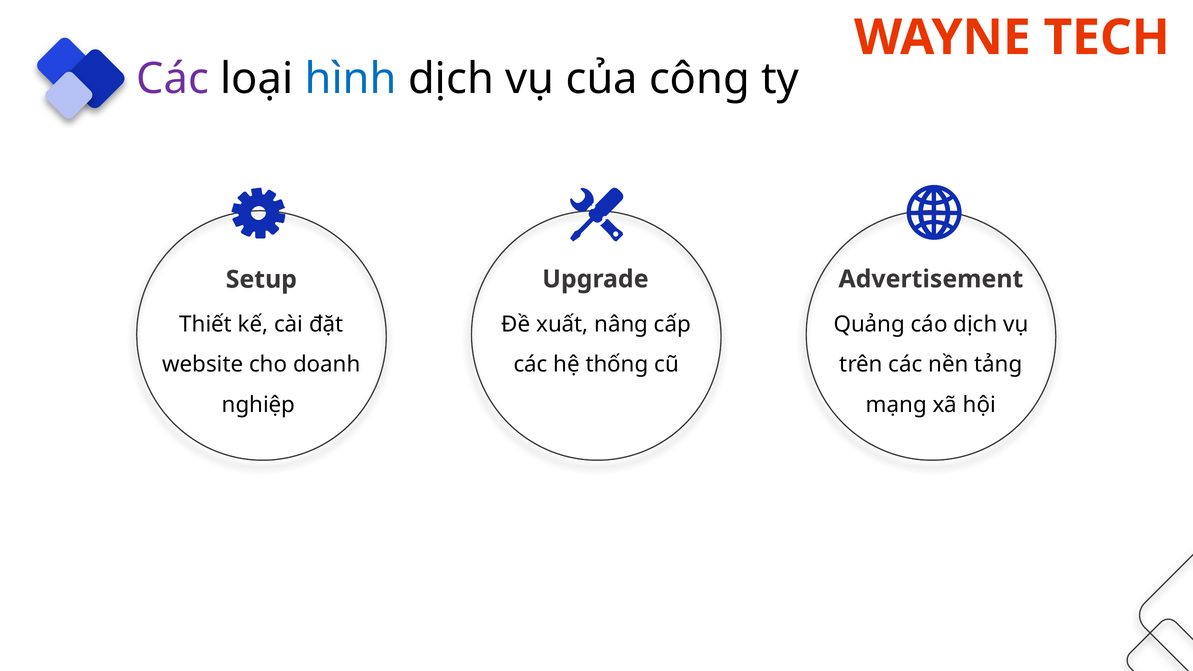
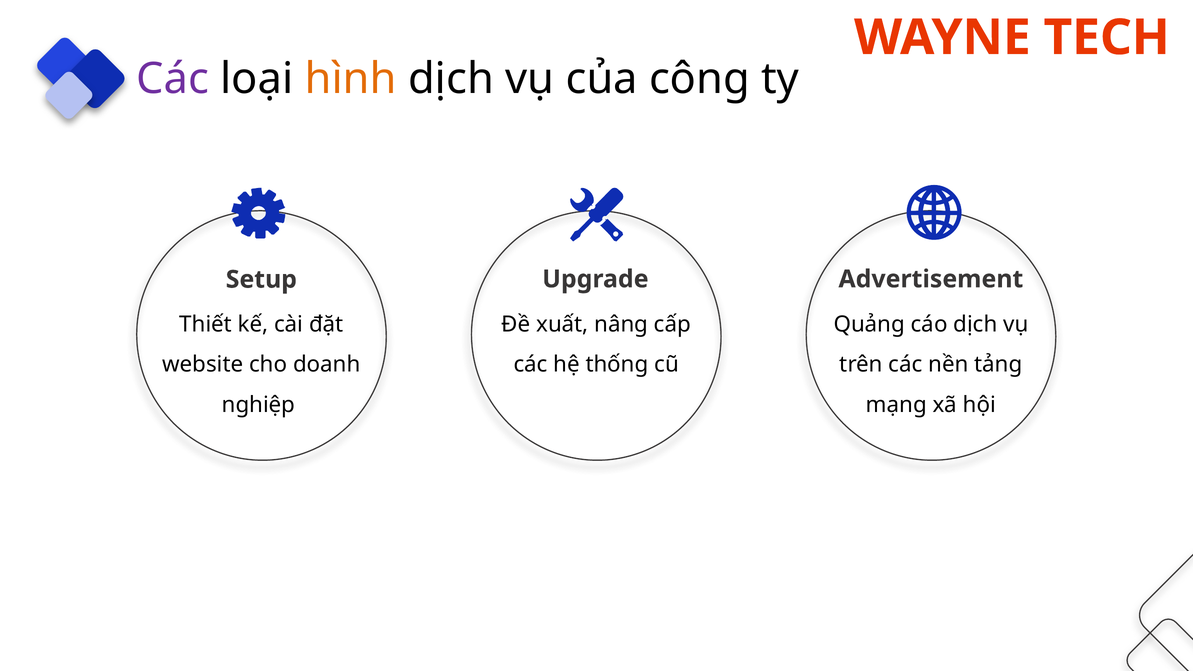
hình colour: blue -> orange (351, 79)
